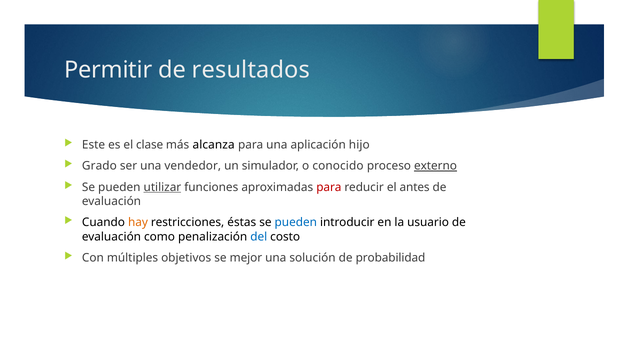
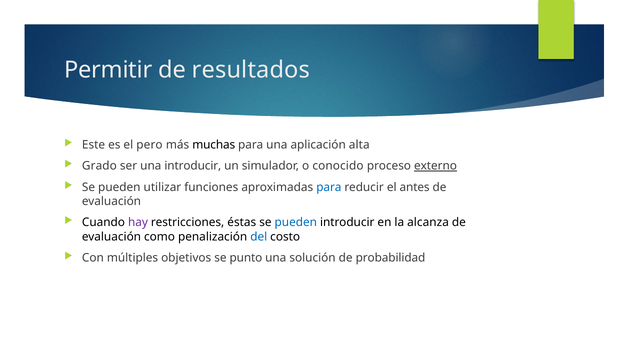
clase: clase -> pero (149, 145)
alcanza: alcanza -> muchas (214, 145)
hijo: hijo -> alta (359, 145)
una vendedor: vendedor -> introducir (193, 166)
utilizar underline: present -> none (162, 187)
para colour: red -> blue (329, 187)
hay colour: orange -> purple (138, 222)
usuario: usuario -> alcanza (428, 222)
mejor: mejor -> punto (246, 258)
